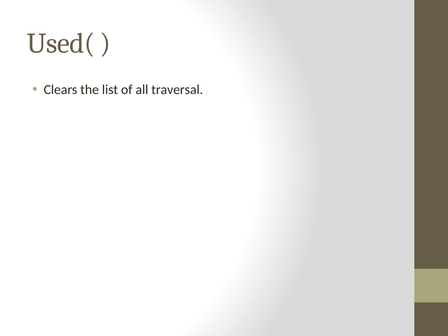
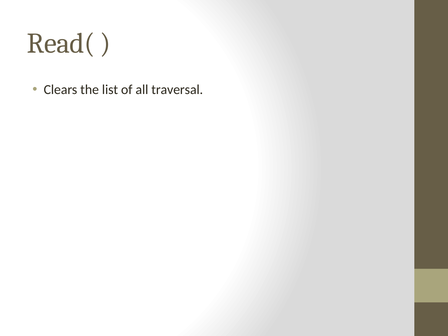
Used(: Used( -> Read( (61, 43)
